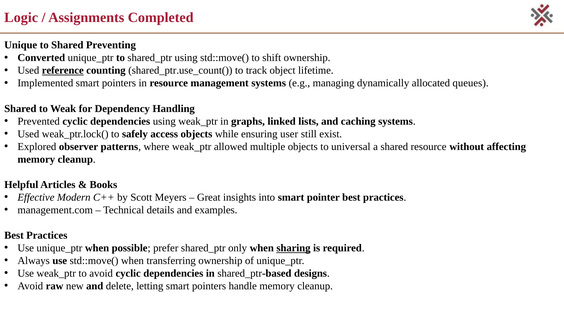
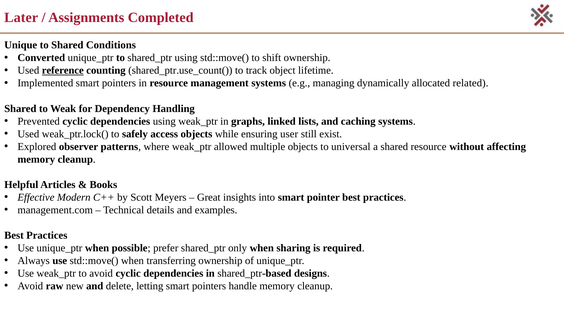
Logic: Logic -> Later (21, 18)
Preventing: Preventing -> Conditions (111, 45)
queues: queues -> related (471, 83)
sharing underline: present -> none (293, 248)
